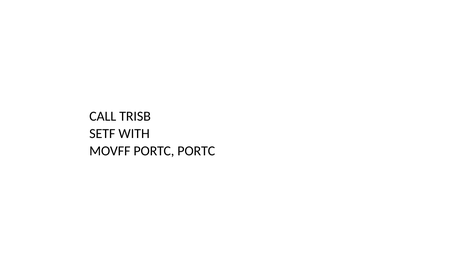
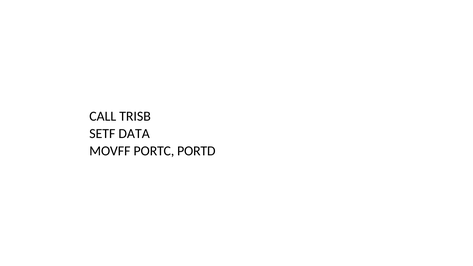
WITH: WITH -> DATA (134, 134)
PORTC PORTC: PORTC -> PORTD (196, 151)
